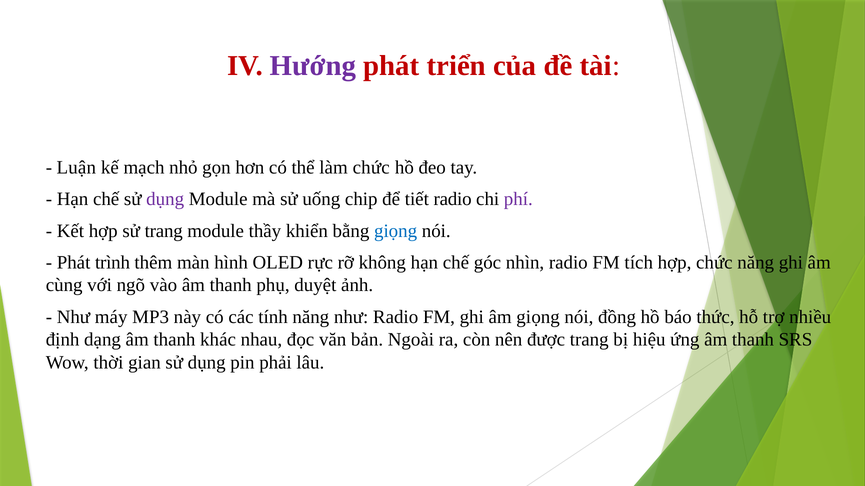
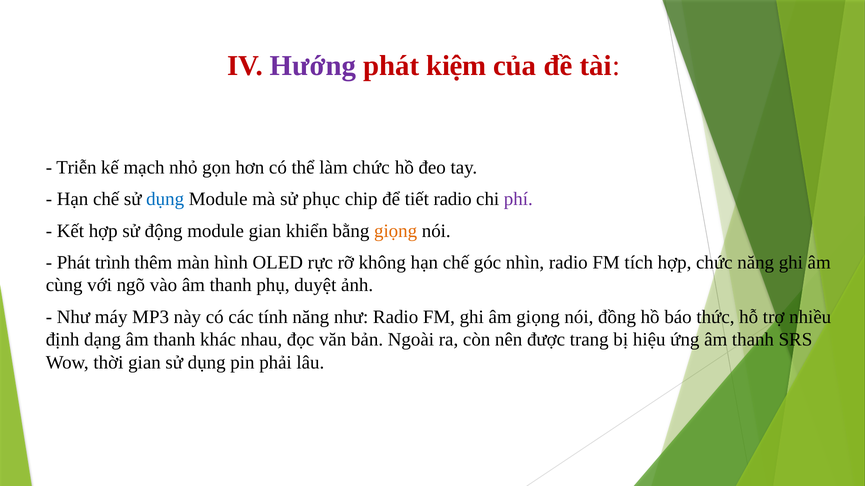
triển: triển -> kiệm (456, 66)
Luận: Luận -> Triễn (76, 168)
dụng colour: purple -> blue (165, 199)
uống: uống -> phục (321, 199)
sử trang: trang -> động (164, 231)
module thầy: thầy -> gian (265, 231)
giọng colour: blue -> orange (396, 231)
